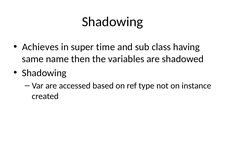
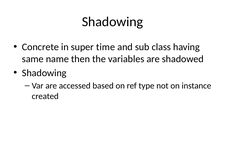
Achieves: Achieves -> Concrete (40, 47)
